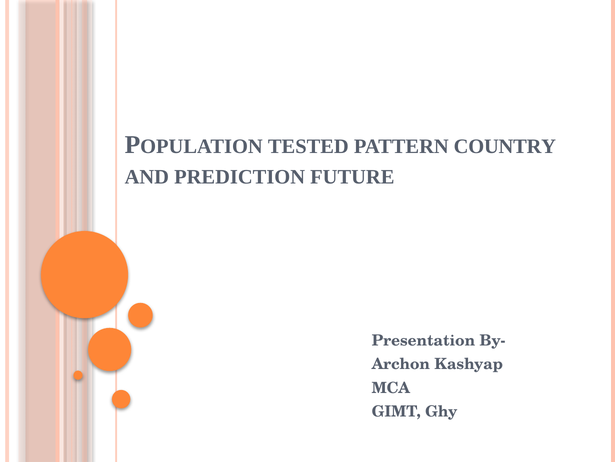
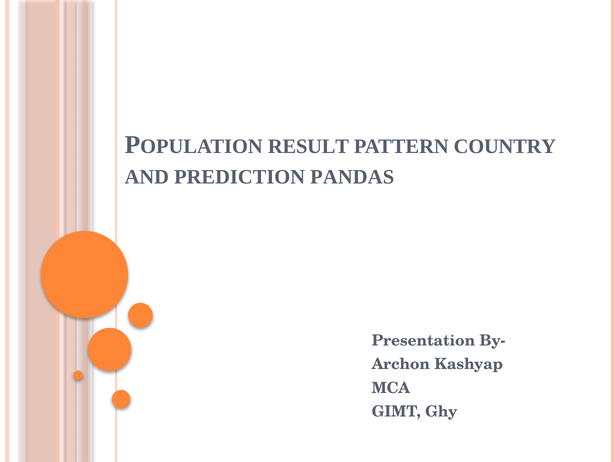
TESTED: TESTED -> RESULT (308, 146)
FUTURE: FUTURE -> PANDAS (352, 177)
